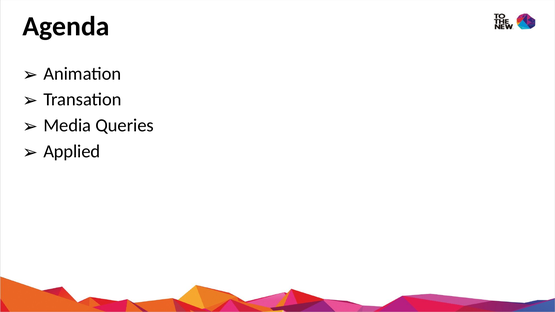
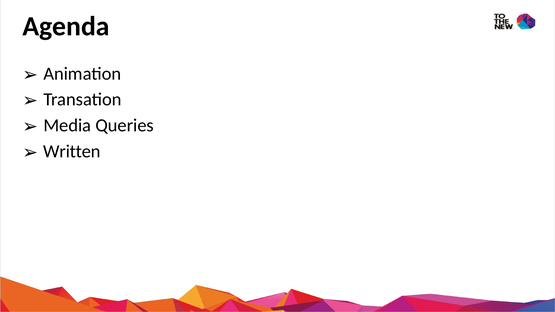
Applied: Applied -> Written (72, 151)
